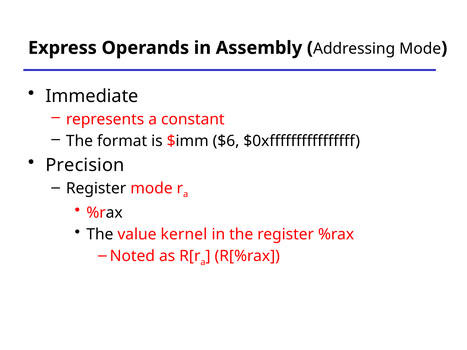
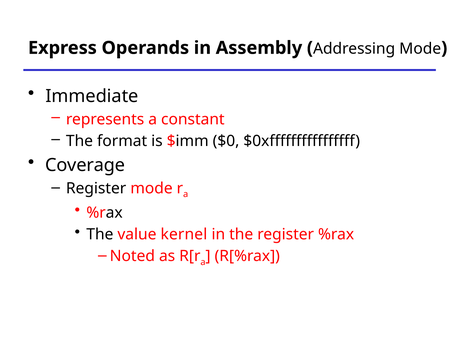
$6: $6 -> $0 (226, 141)
Precision: Precision -> Coverage (85, 165)
